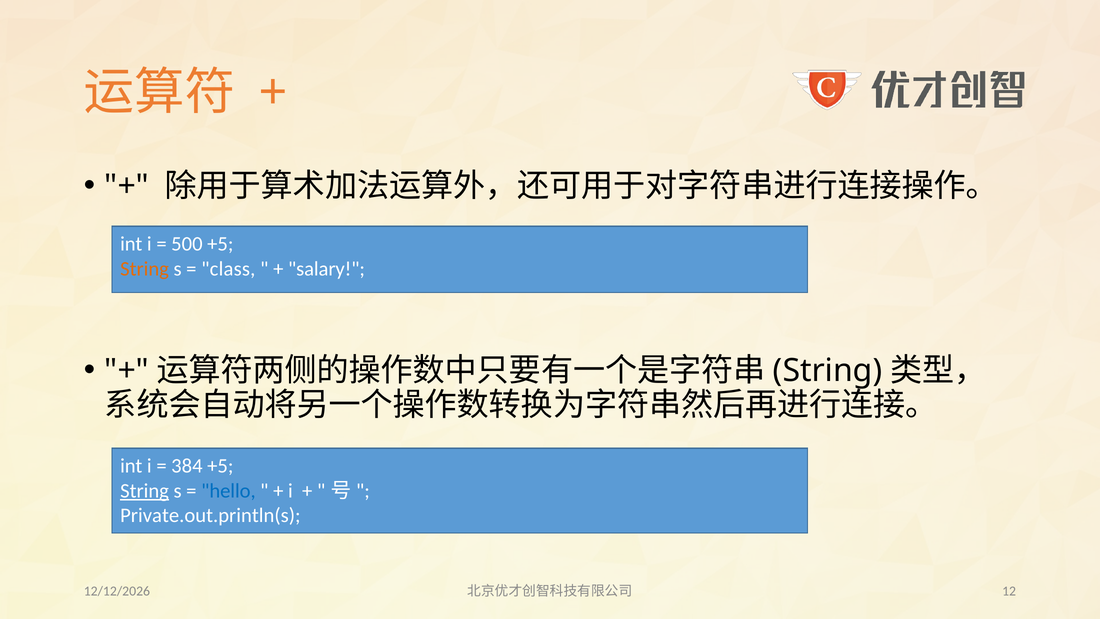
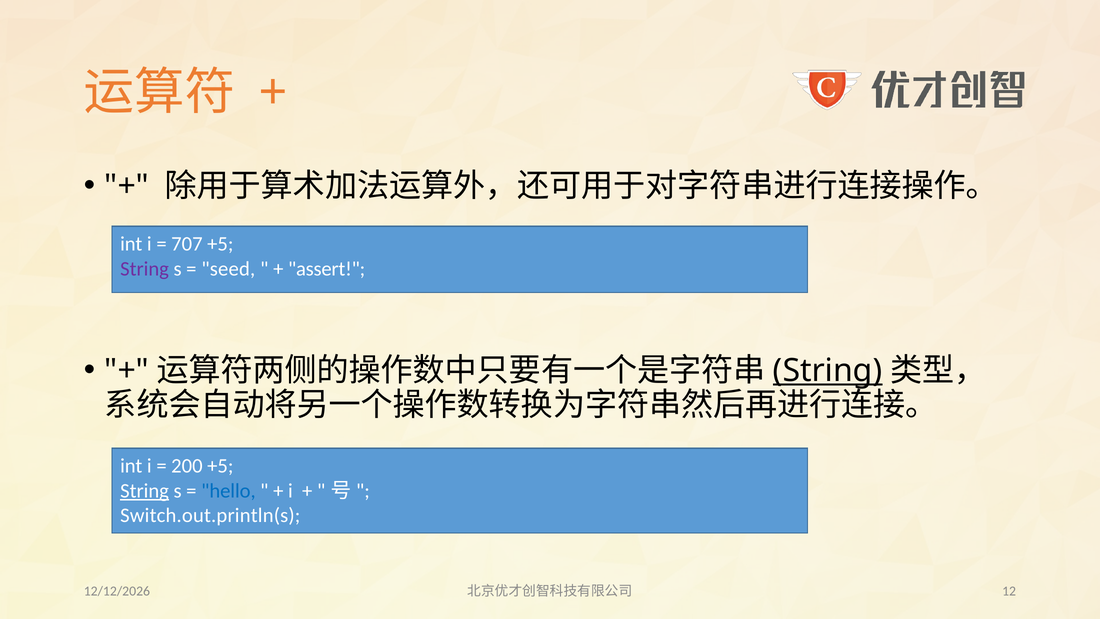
500: 500 -> 707 (187, 244)
String colour: orange -> purple (145, 269)
class: class -> seed (228, 269)
salary: salary -> assert (327, 269)
String underline: none -> present (828, 370)
384: 384 -> 200 (187, 466)
Private.out.println(s: Private.out.println(s -> Switch.out.println(s (210, 515)
